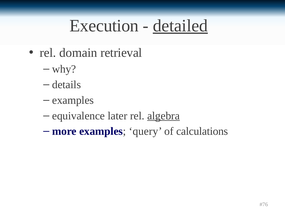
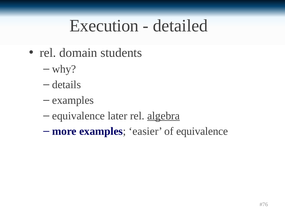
detailed underline: present -> none (180, 26)
retrieval: retrieval -> students (121, 53)
query: query -> easier (146, 131)
of calculations: calculations -> equivalence (202, 131)
